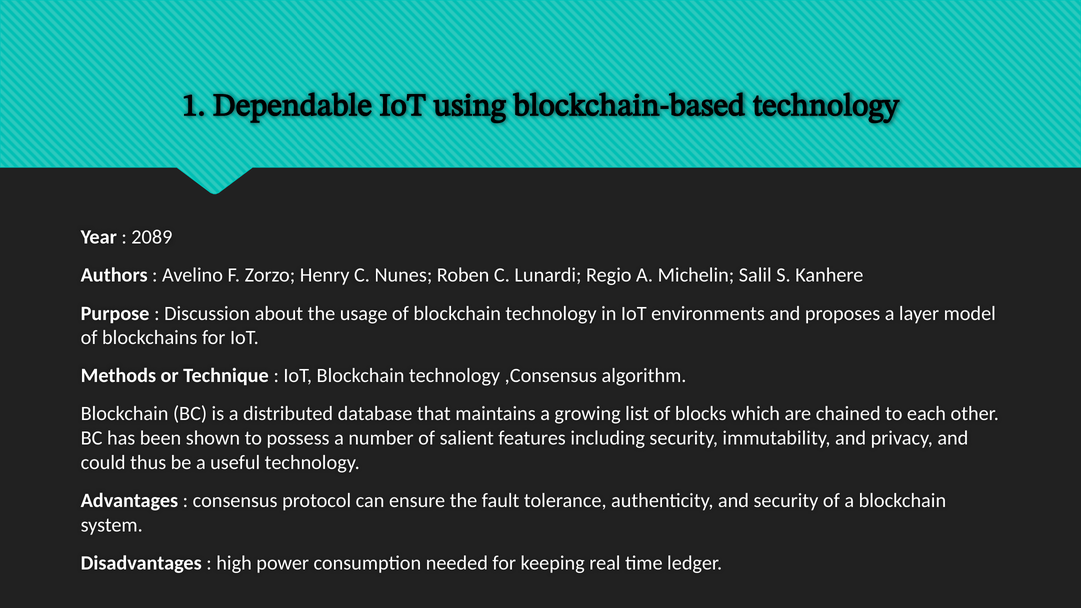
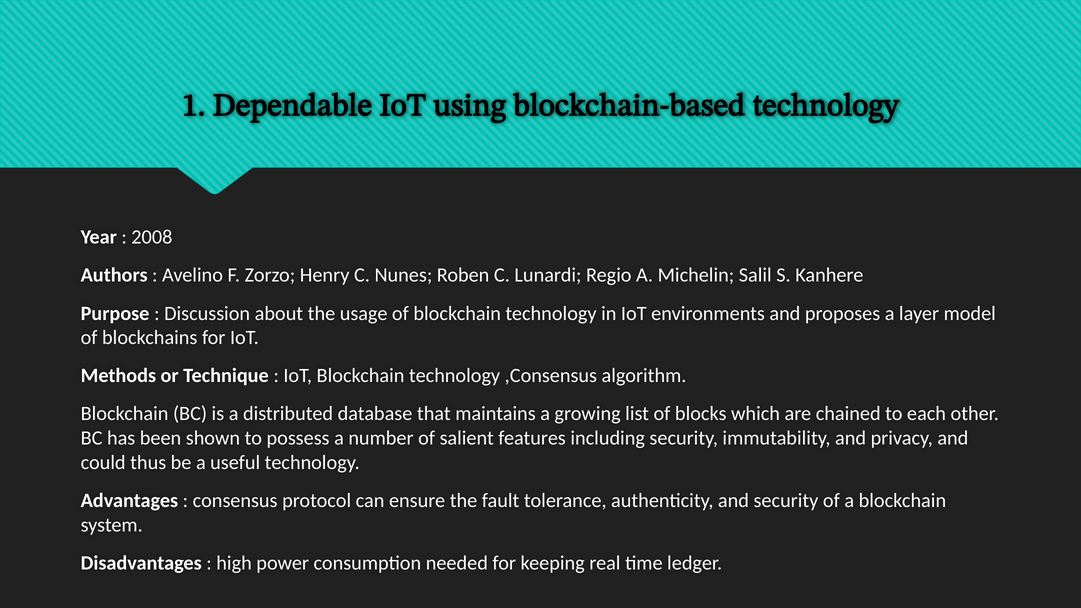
2089: 2089 -> 2008 (152, 237)
